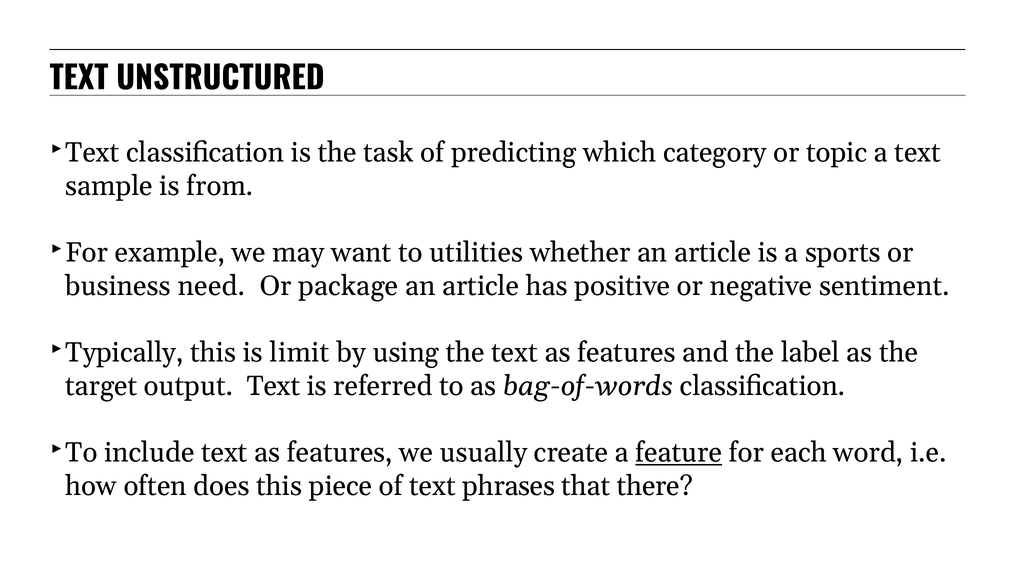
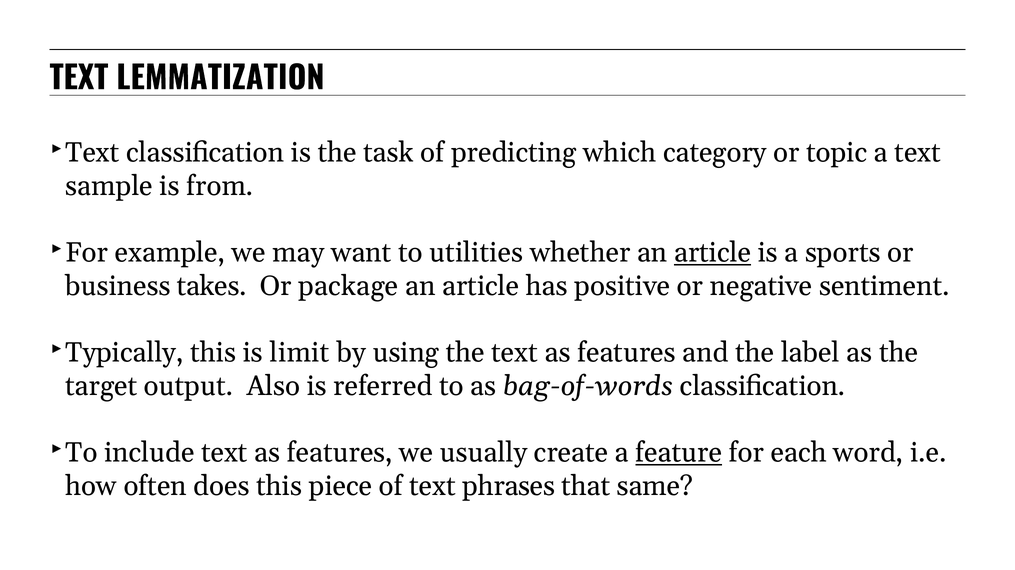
UNSTRUCTURED: UNSTRUCTURED -> LEMMATIZATION (220, 79)
article underline: none -> present (712, 253)
need: need -> takes (212, 286)
output Text: Text -> Also (273, 386)
there: there -> same (655, 486)
